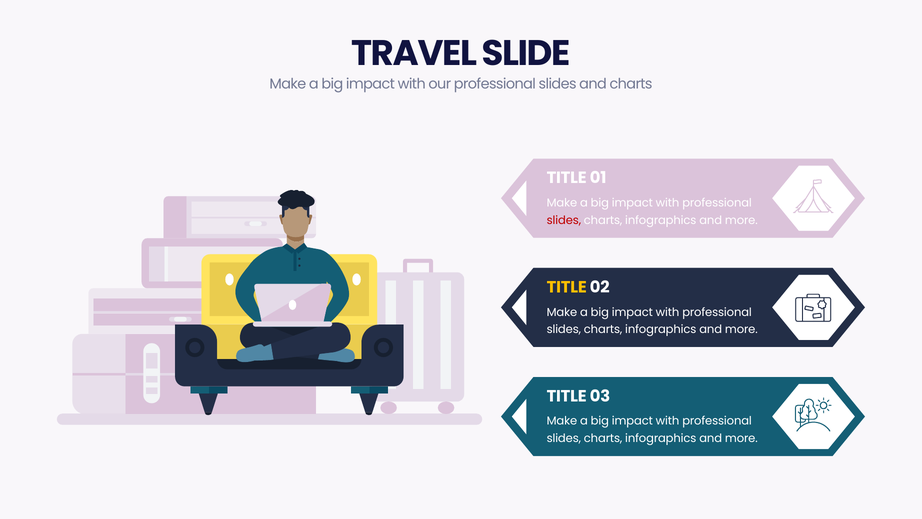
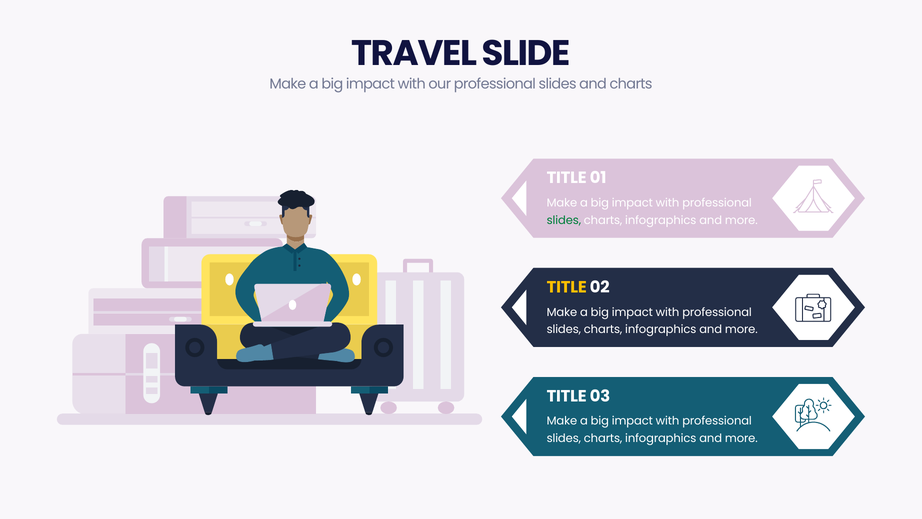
slides colour: red -> green (564, 220)
